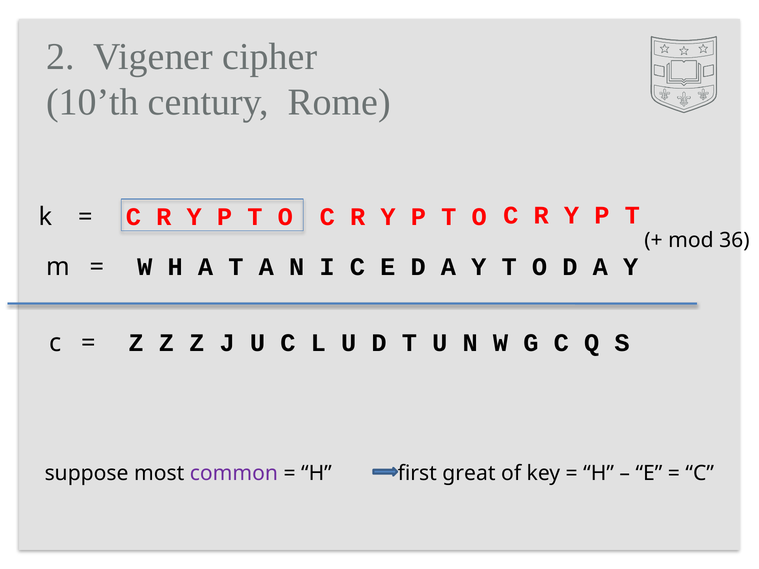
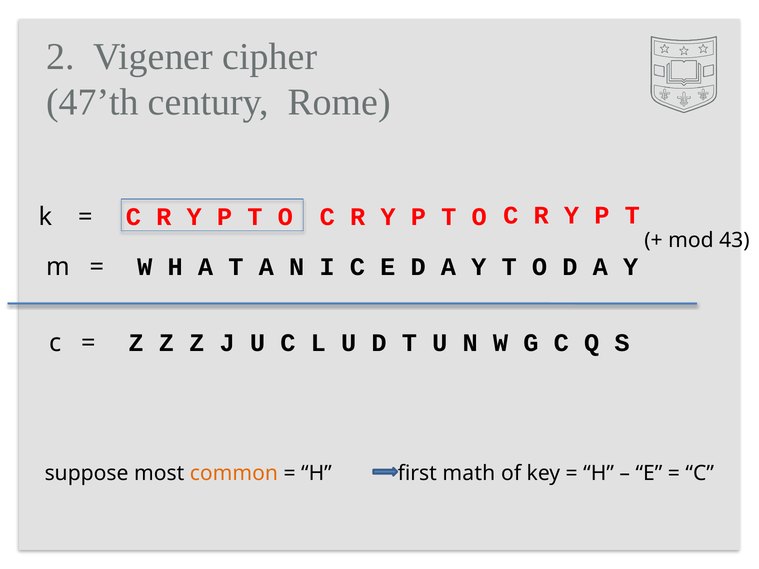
10’th: 10’th -> 47’th (92, 102)
36: 36 -> 43 (734, 240)
common colour: purple -> orange (234, 473)
great: great -> math (469, 473)
